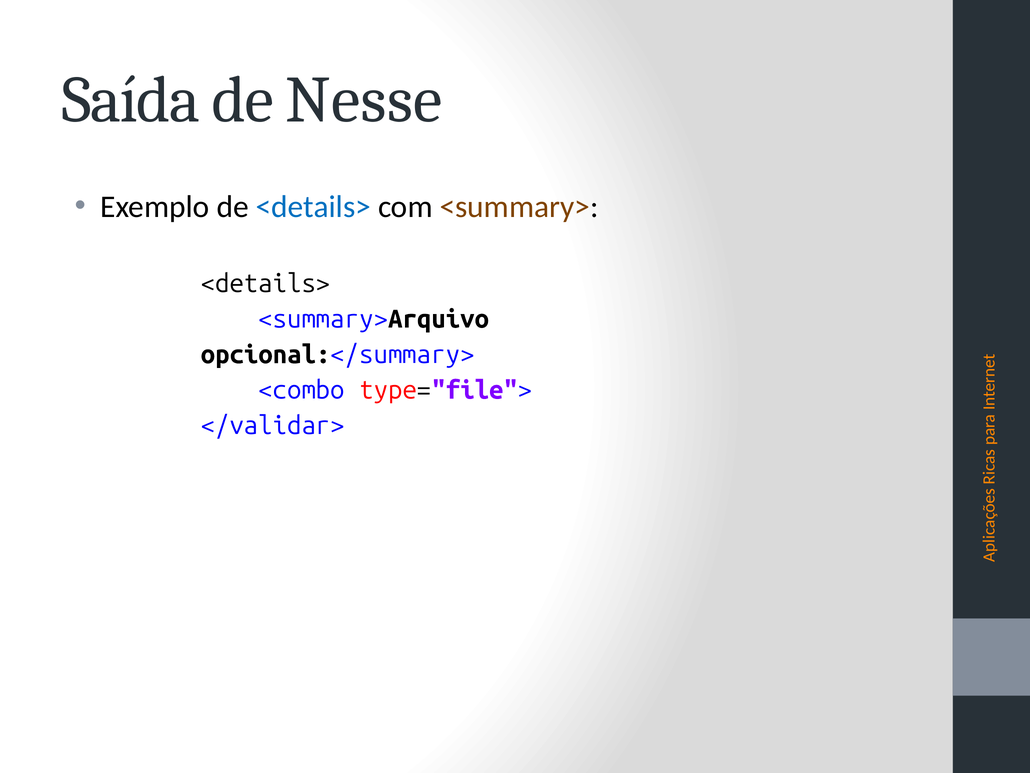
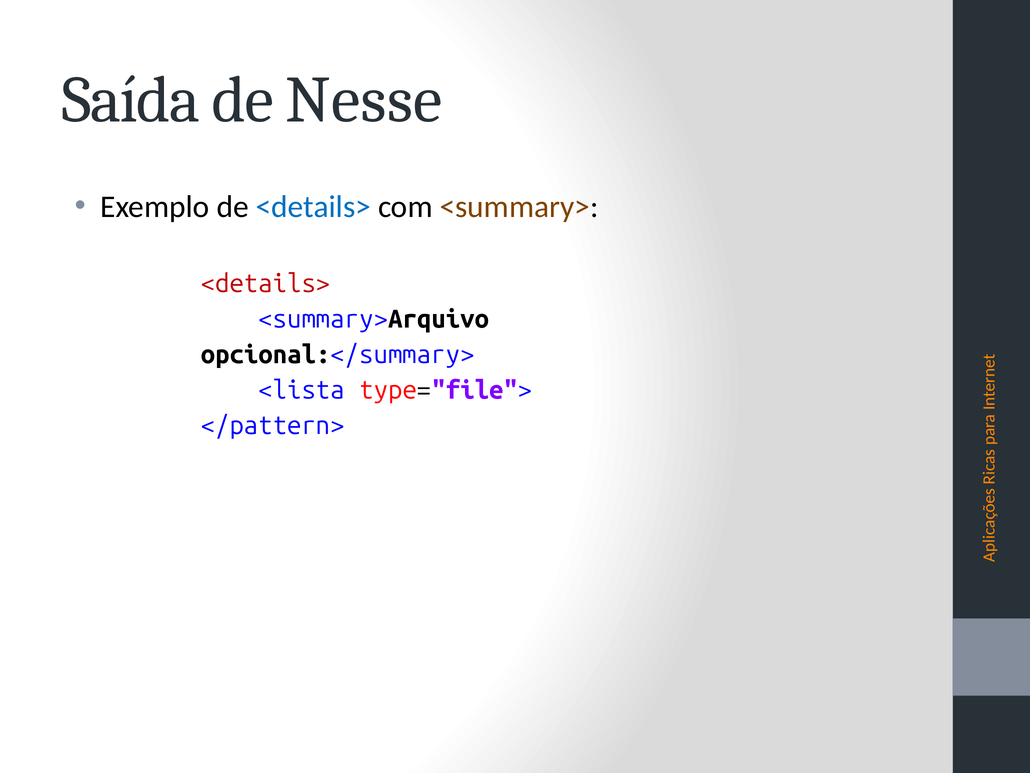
<details> colour: black -> red (266, 283)
<combo: <combo -> <lista (302, 390)
</validar>: </validar> -> </pattern> (273, 425)
